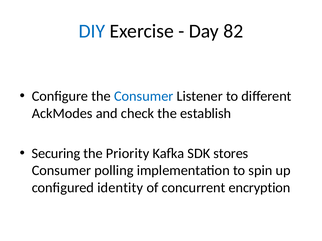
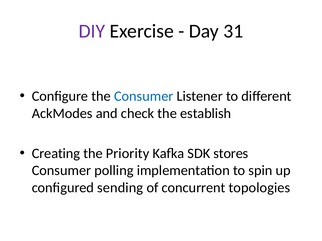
DIY colour: blue -> purple (92, 31)
82: 82 -> 31 (233, 31)
Securing: Securing -> Creating (56, 154)
identity: identity -> sending (120, 188)
encryption: encryption -> topologies (259, 188)
